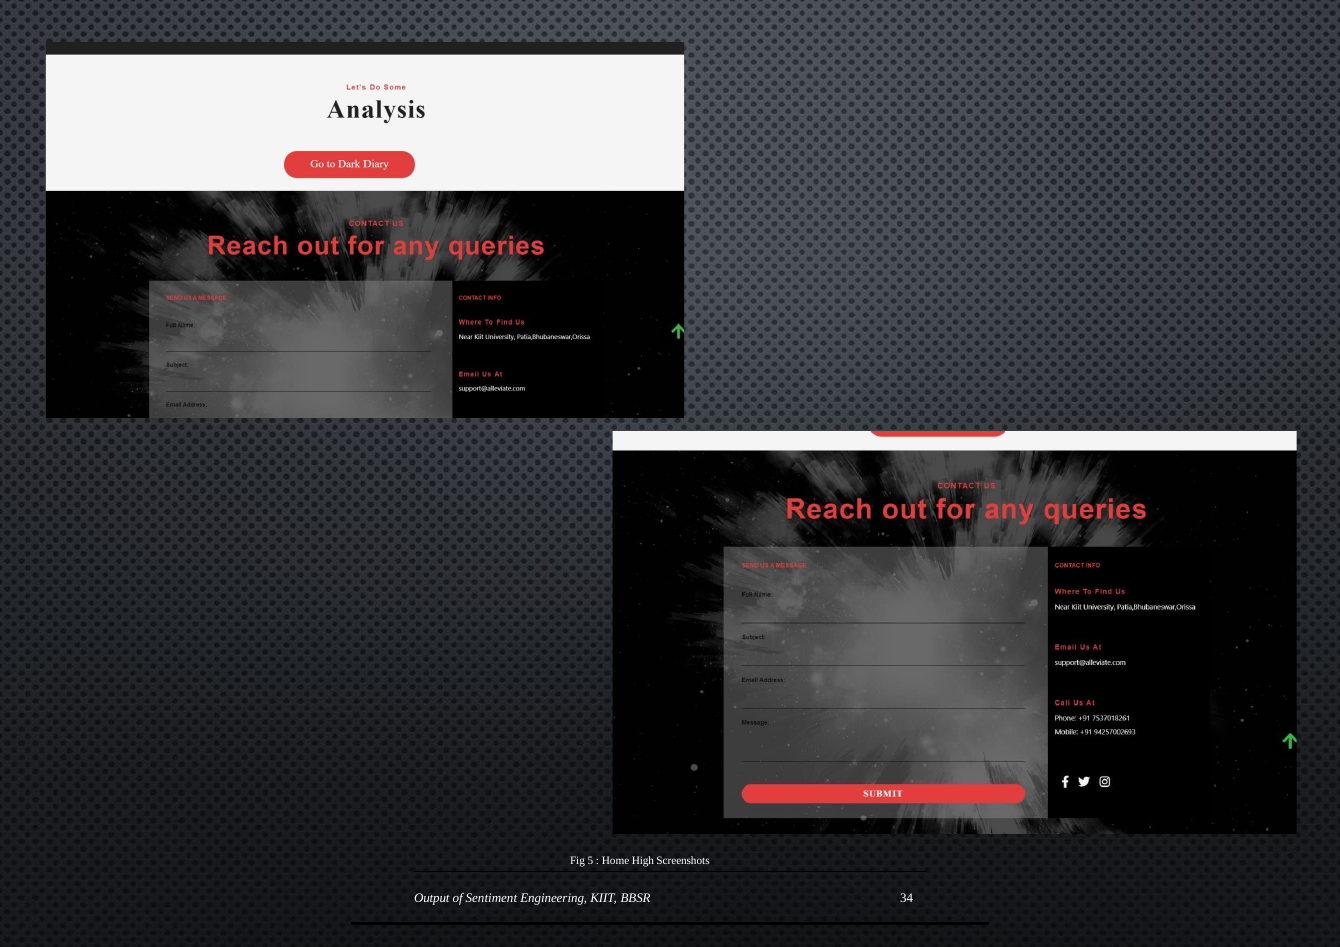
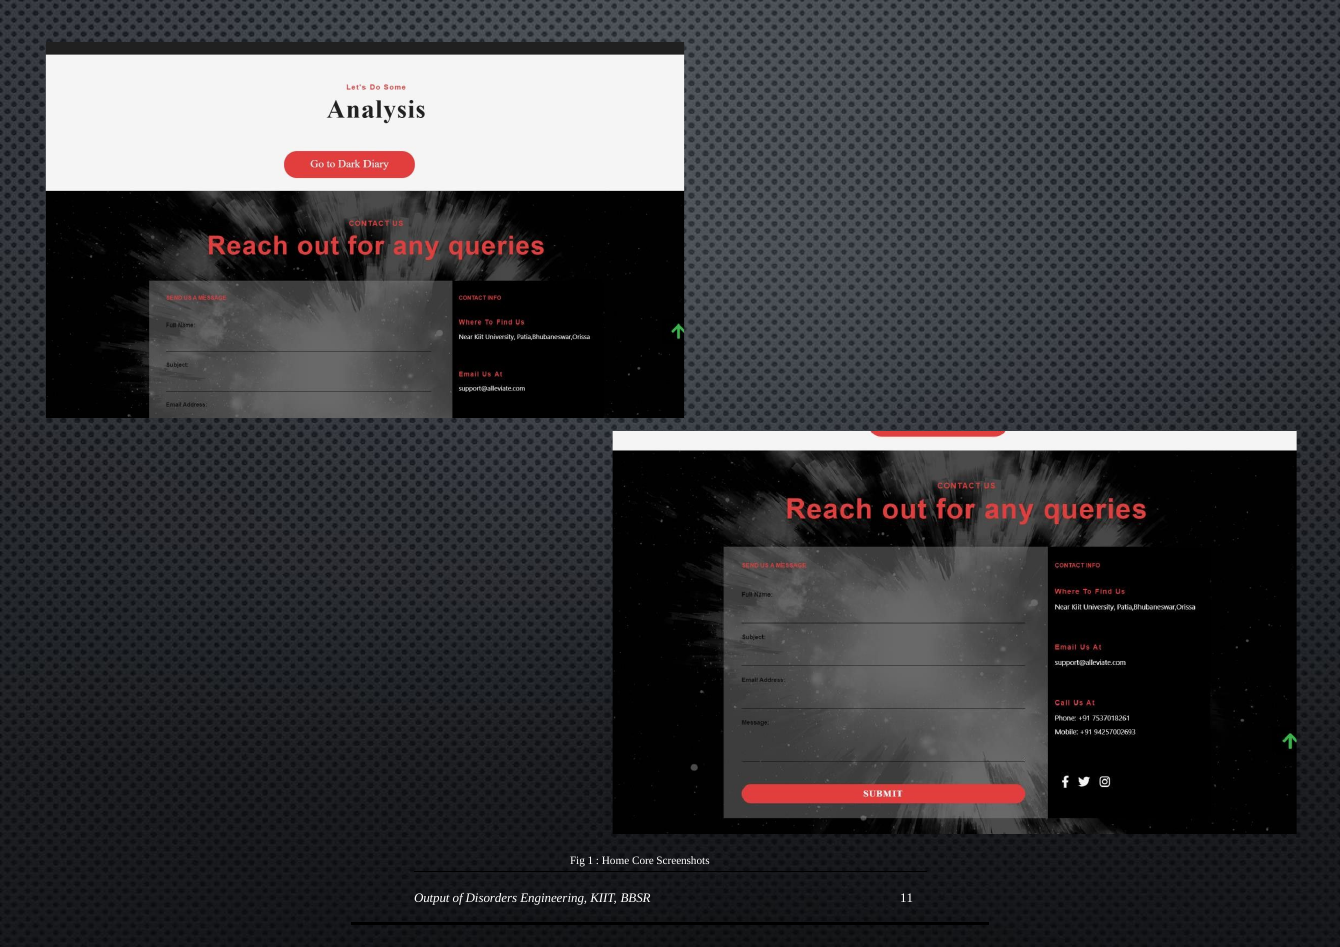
5: 5 -> 1 (590, 861)
High: High -> Core (643, 861)
Sentiment: Sentiment -> Disorders (491, 898)
34: 34 -> 11 (907, 898)
